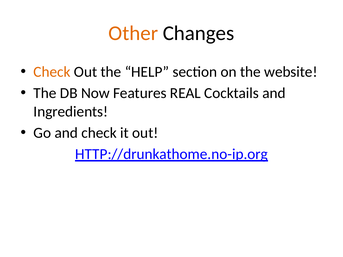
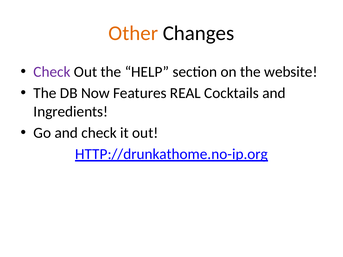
Check colour: orange -> purple (52, 72)
